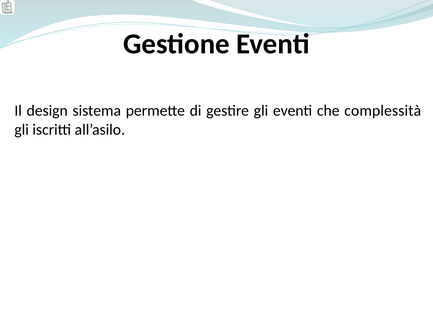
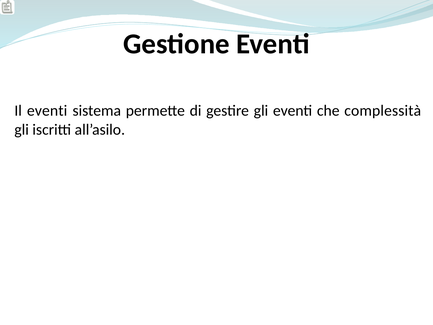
Il design: design -> eventi (47, 111)
